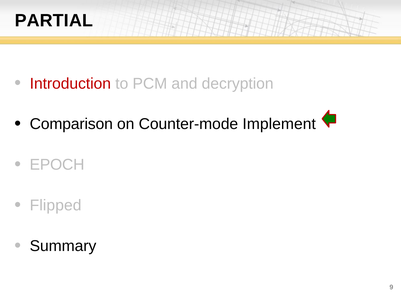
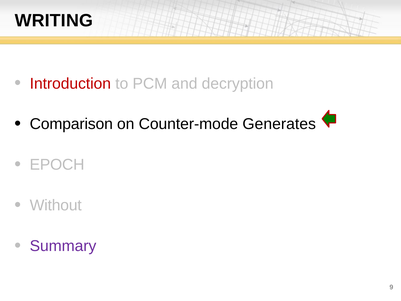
PARTIAL: PARTIAL -> WRITING (54, 21)
Implement: Implement -> Generates (279, 124)
Flipped: Flipped -> Without (56, 205)
Summary colour: black -> purple (63, 246)
